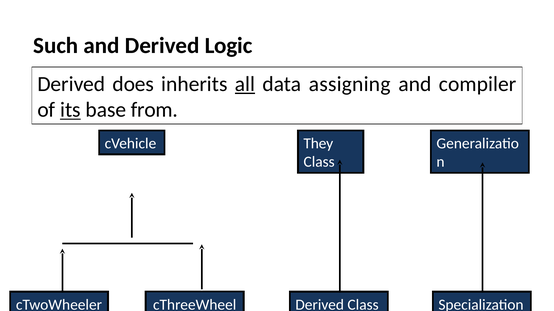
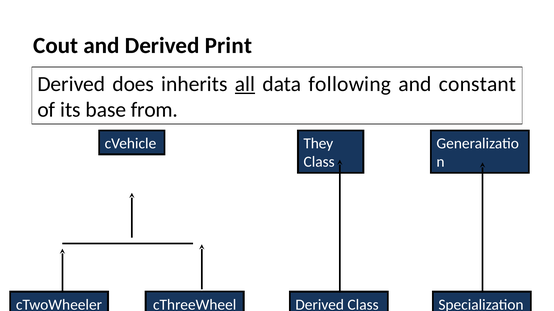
Such: Such -> Cout (56, 46)
Logic: Logic -> Print (228, 46)
assigning: assigning -> following (350, 84)
compiler: compiler -> constant (478, 84)
its underline: present -> none (70, 110)
